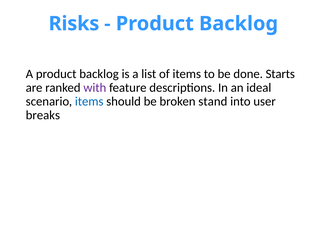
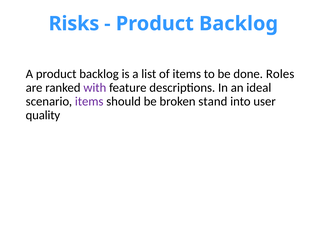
Starts: Starts -> Roles (280, 74)
items colour: blue -> purple (89, 101)
breaks: breaks -> quality (43, 115)
